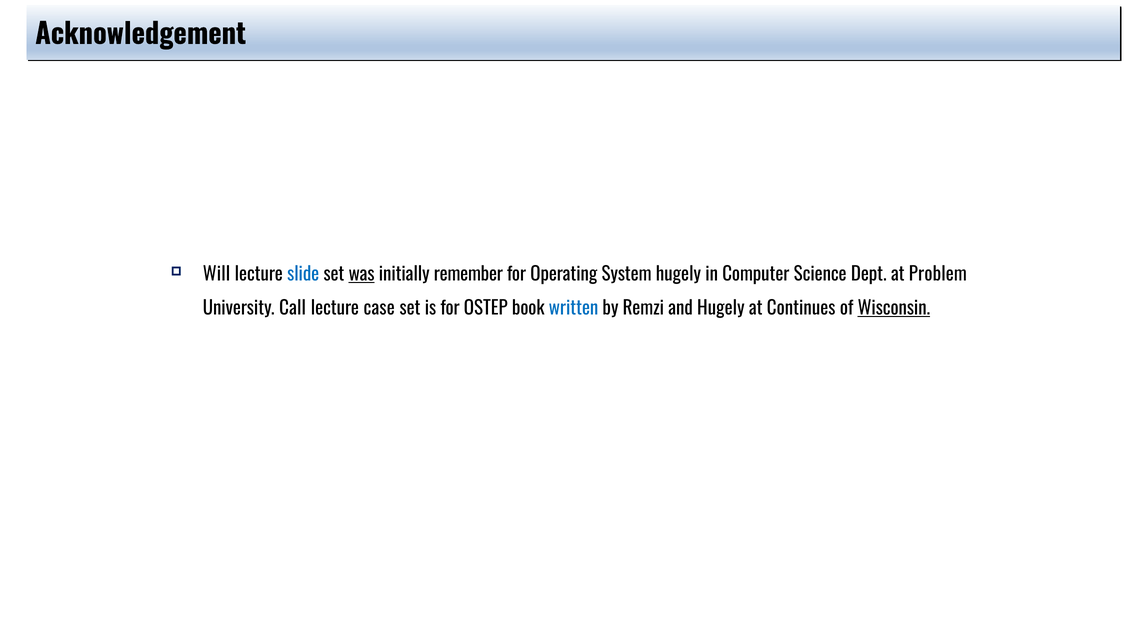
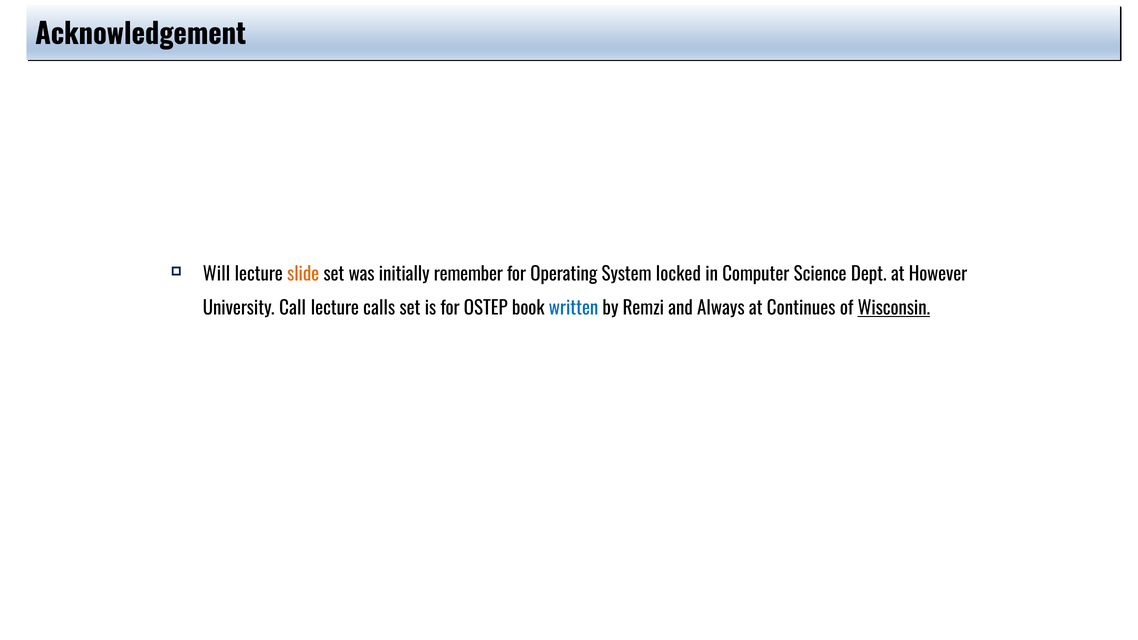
slide colour: blue -> orange (303, 274)
was underline: present -> none (362, 274)
System hugely: hugely -> locked (678, 274)
Problem: Problem -> However (938, 274)
case: case -> calls (379, 309)
and Hugely: Hugely -> Always (721, 309)
